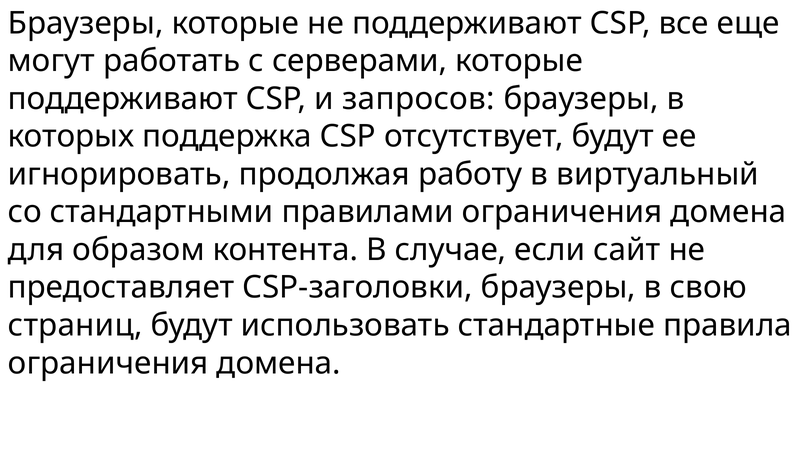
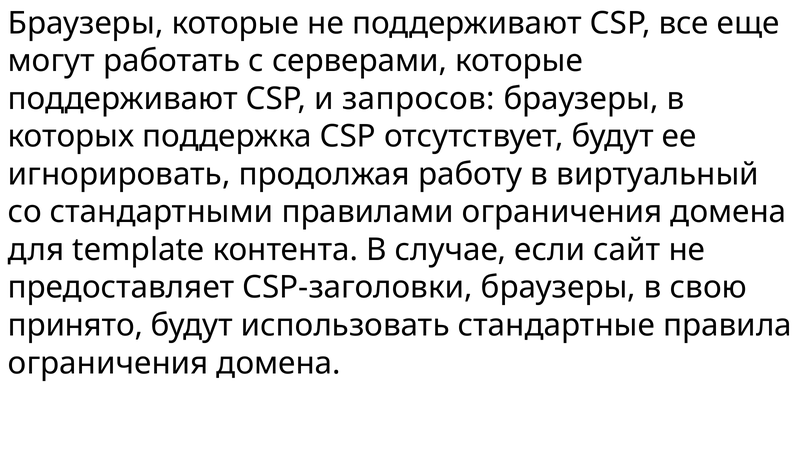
образом: образом -> template (139, 250)
страниц: страниц -> принято (75, 325)
